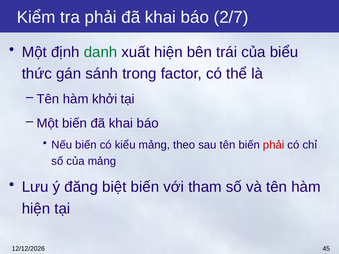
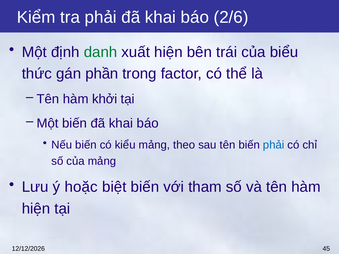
2/7: 2/7 -> 2/6 (231, 17)
sánh: sánh -> phần (102, 74)
phải colour: red -> blue (274, 145)
đăng: đăng -> hoặc (81, 187)
